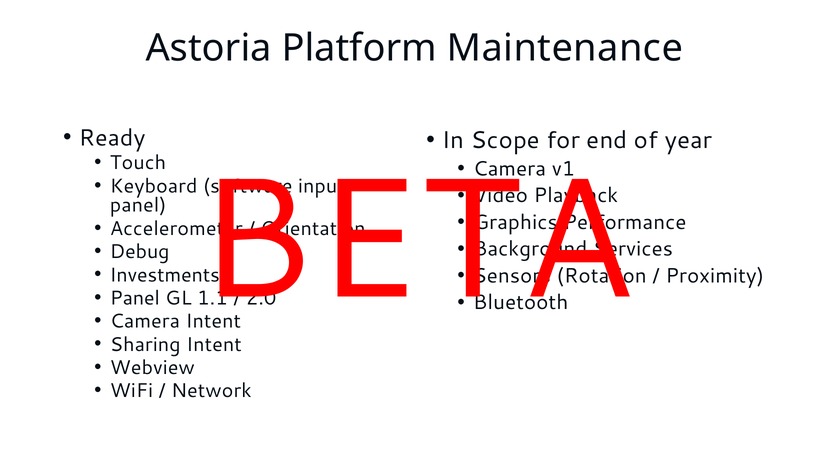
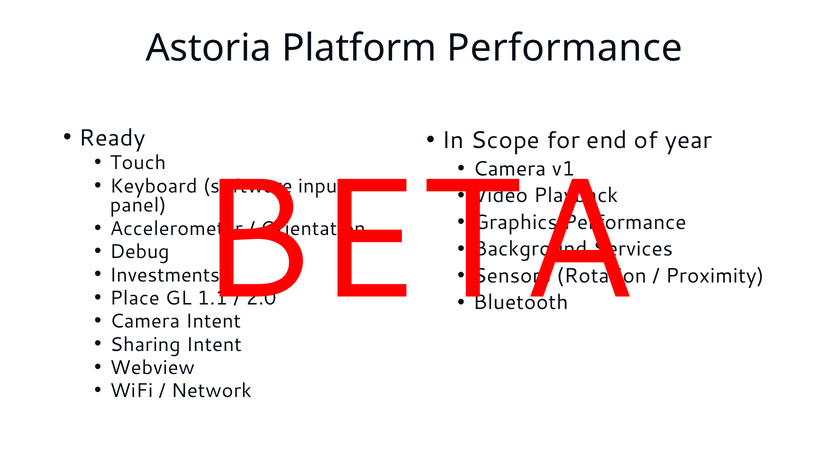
Platform Maintenance: Maintenance -> Performance (565, 48)
Panel: Panel -> Place (135, 298)
